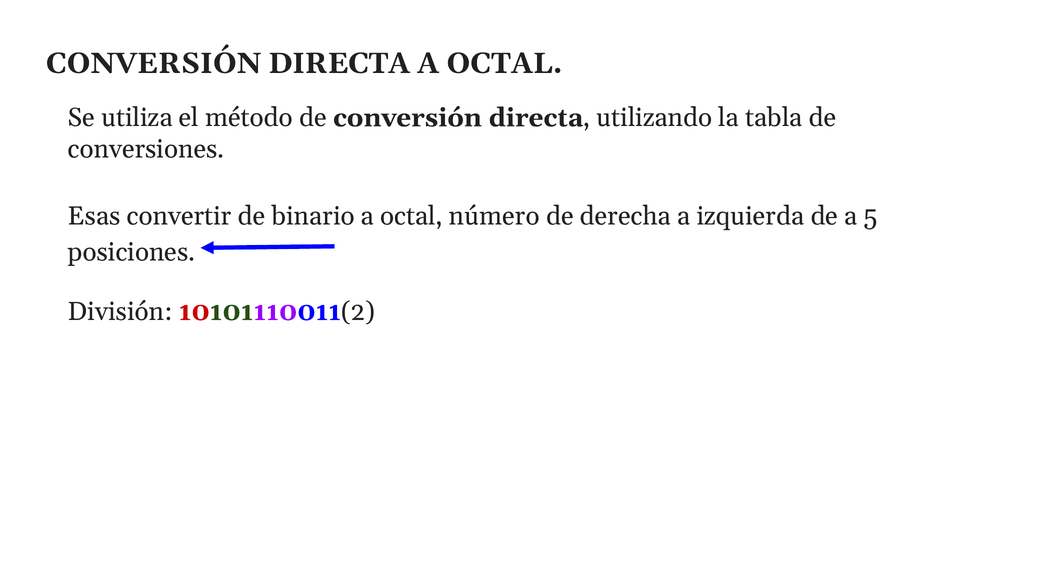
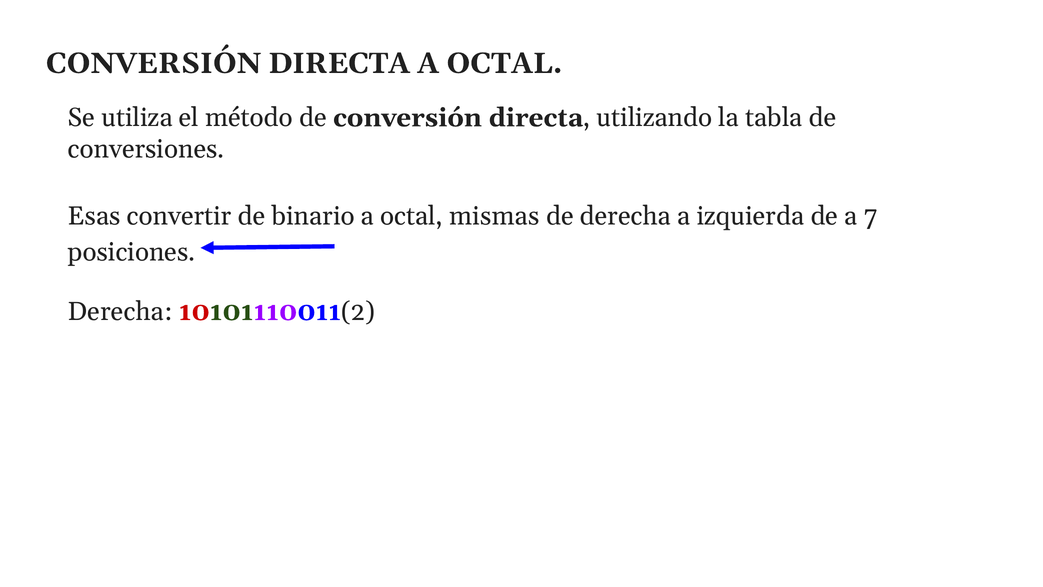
número: número -> mismas (494, 216)
5: 5 -> 7 (871, 216)
División: División -> Derecha (120, 311)
